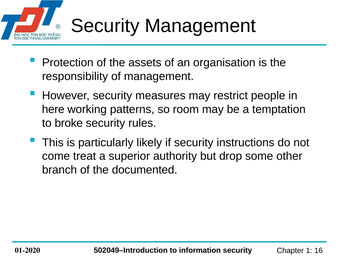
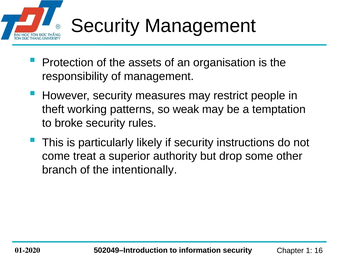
here: here -> theft (53, 109)
room: room -> weak (186, 109)
documented: documented -> intentionally (145, 170)
